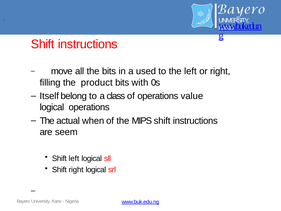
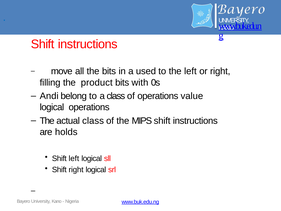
Itself: Itself -> Andi (49, 96)
actual when: when -> class (93, 121)
seem: seem -> holds (66, 132)
